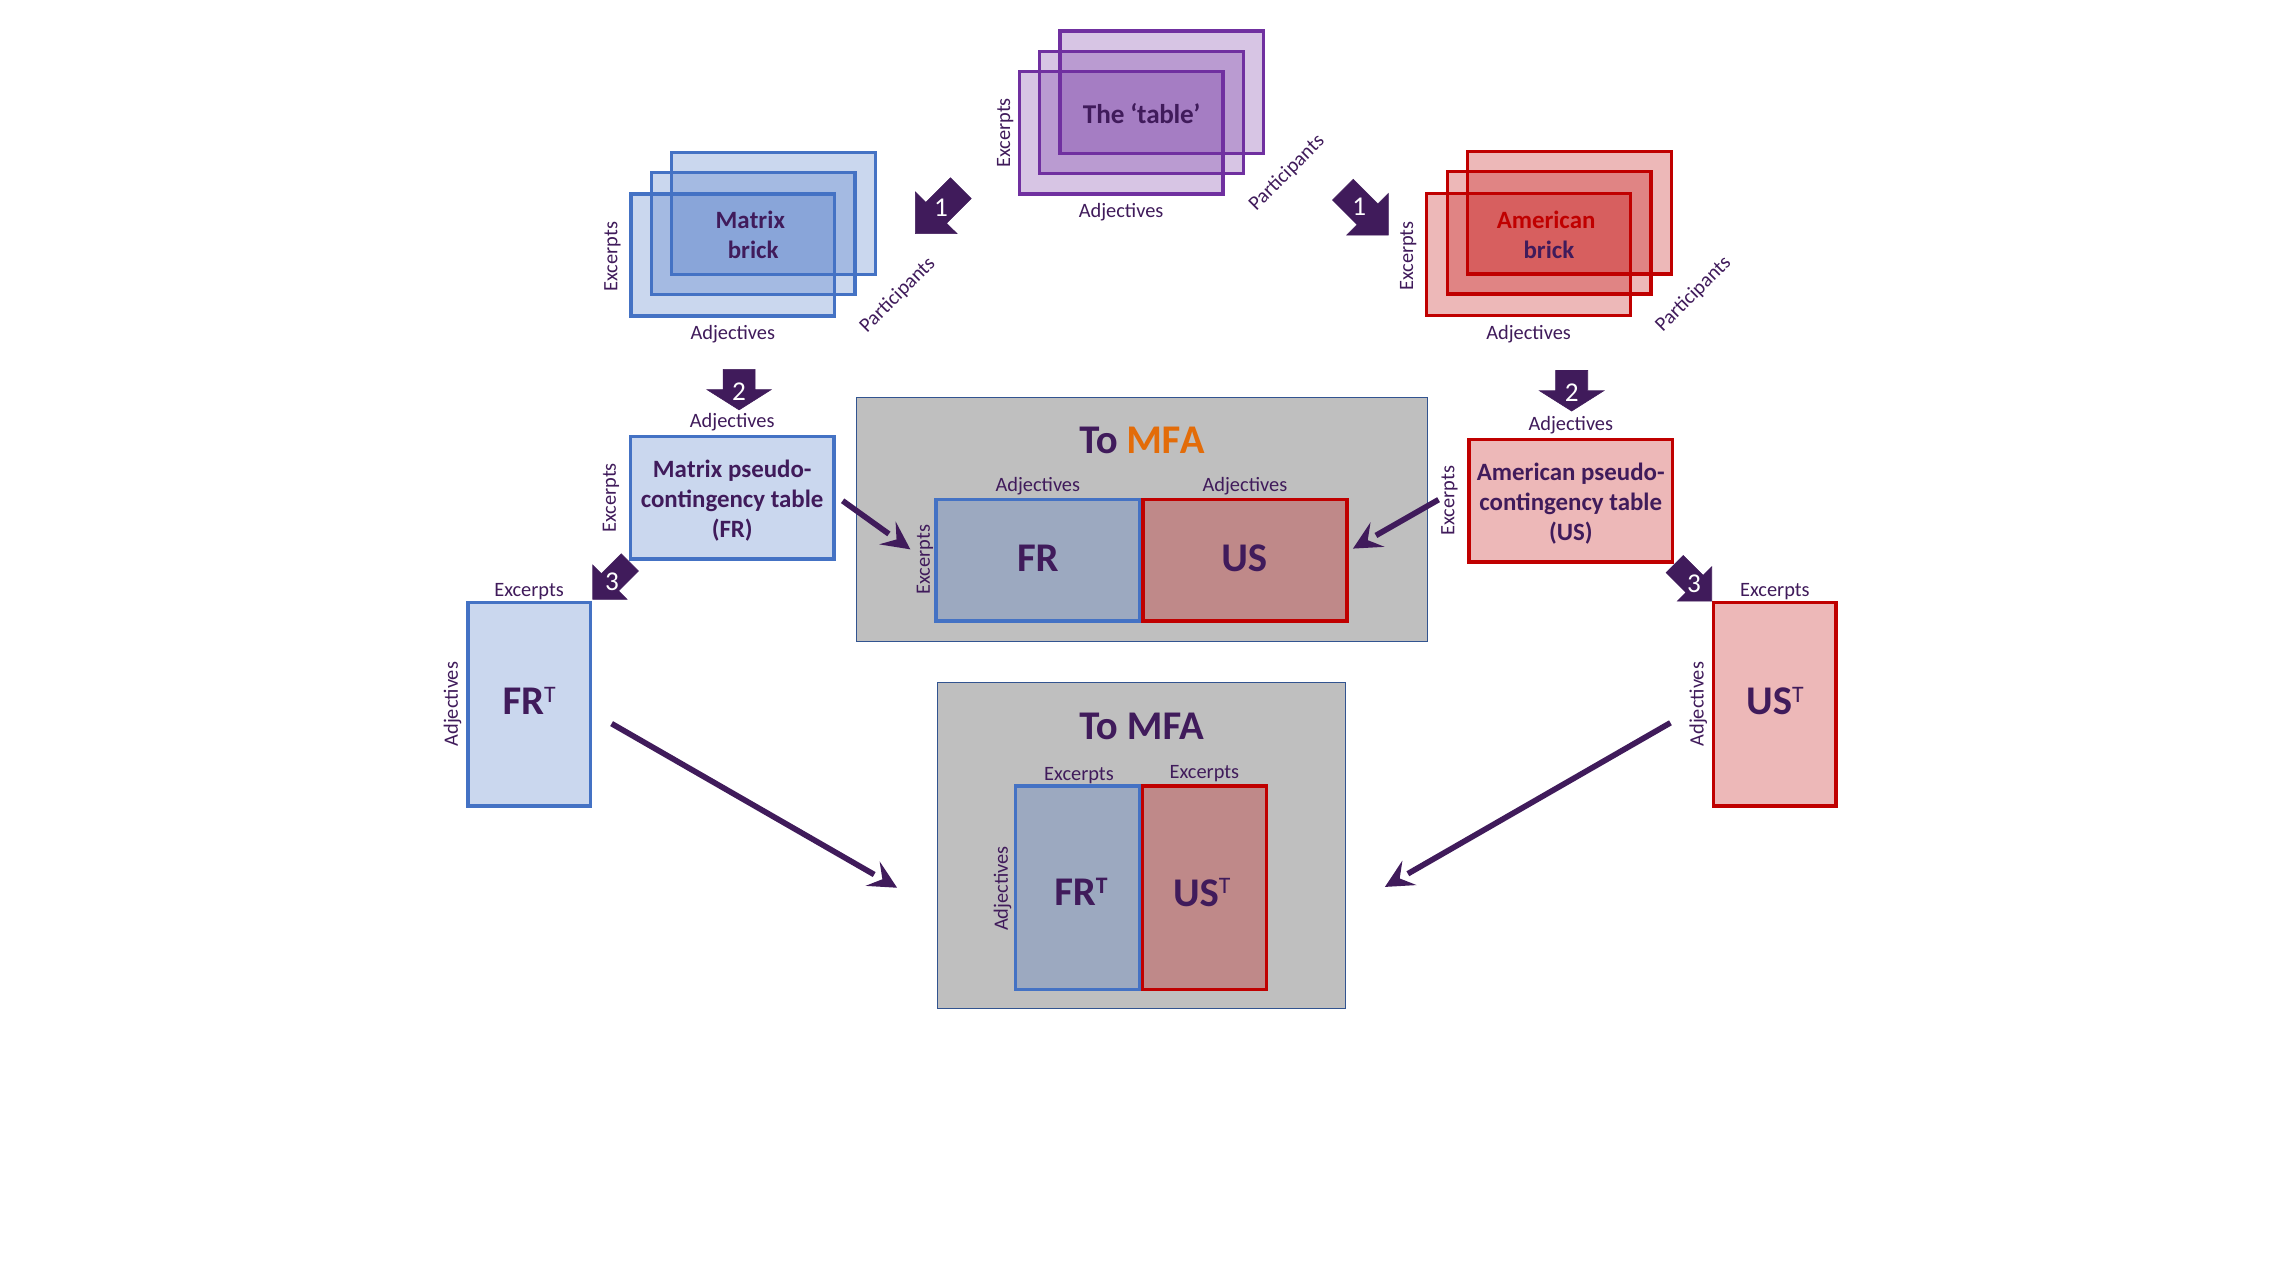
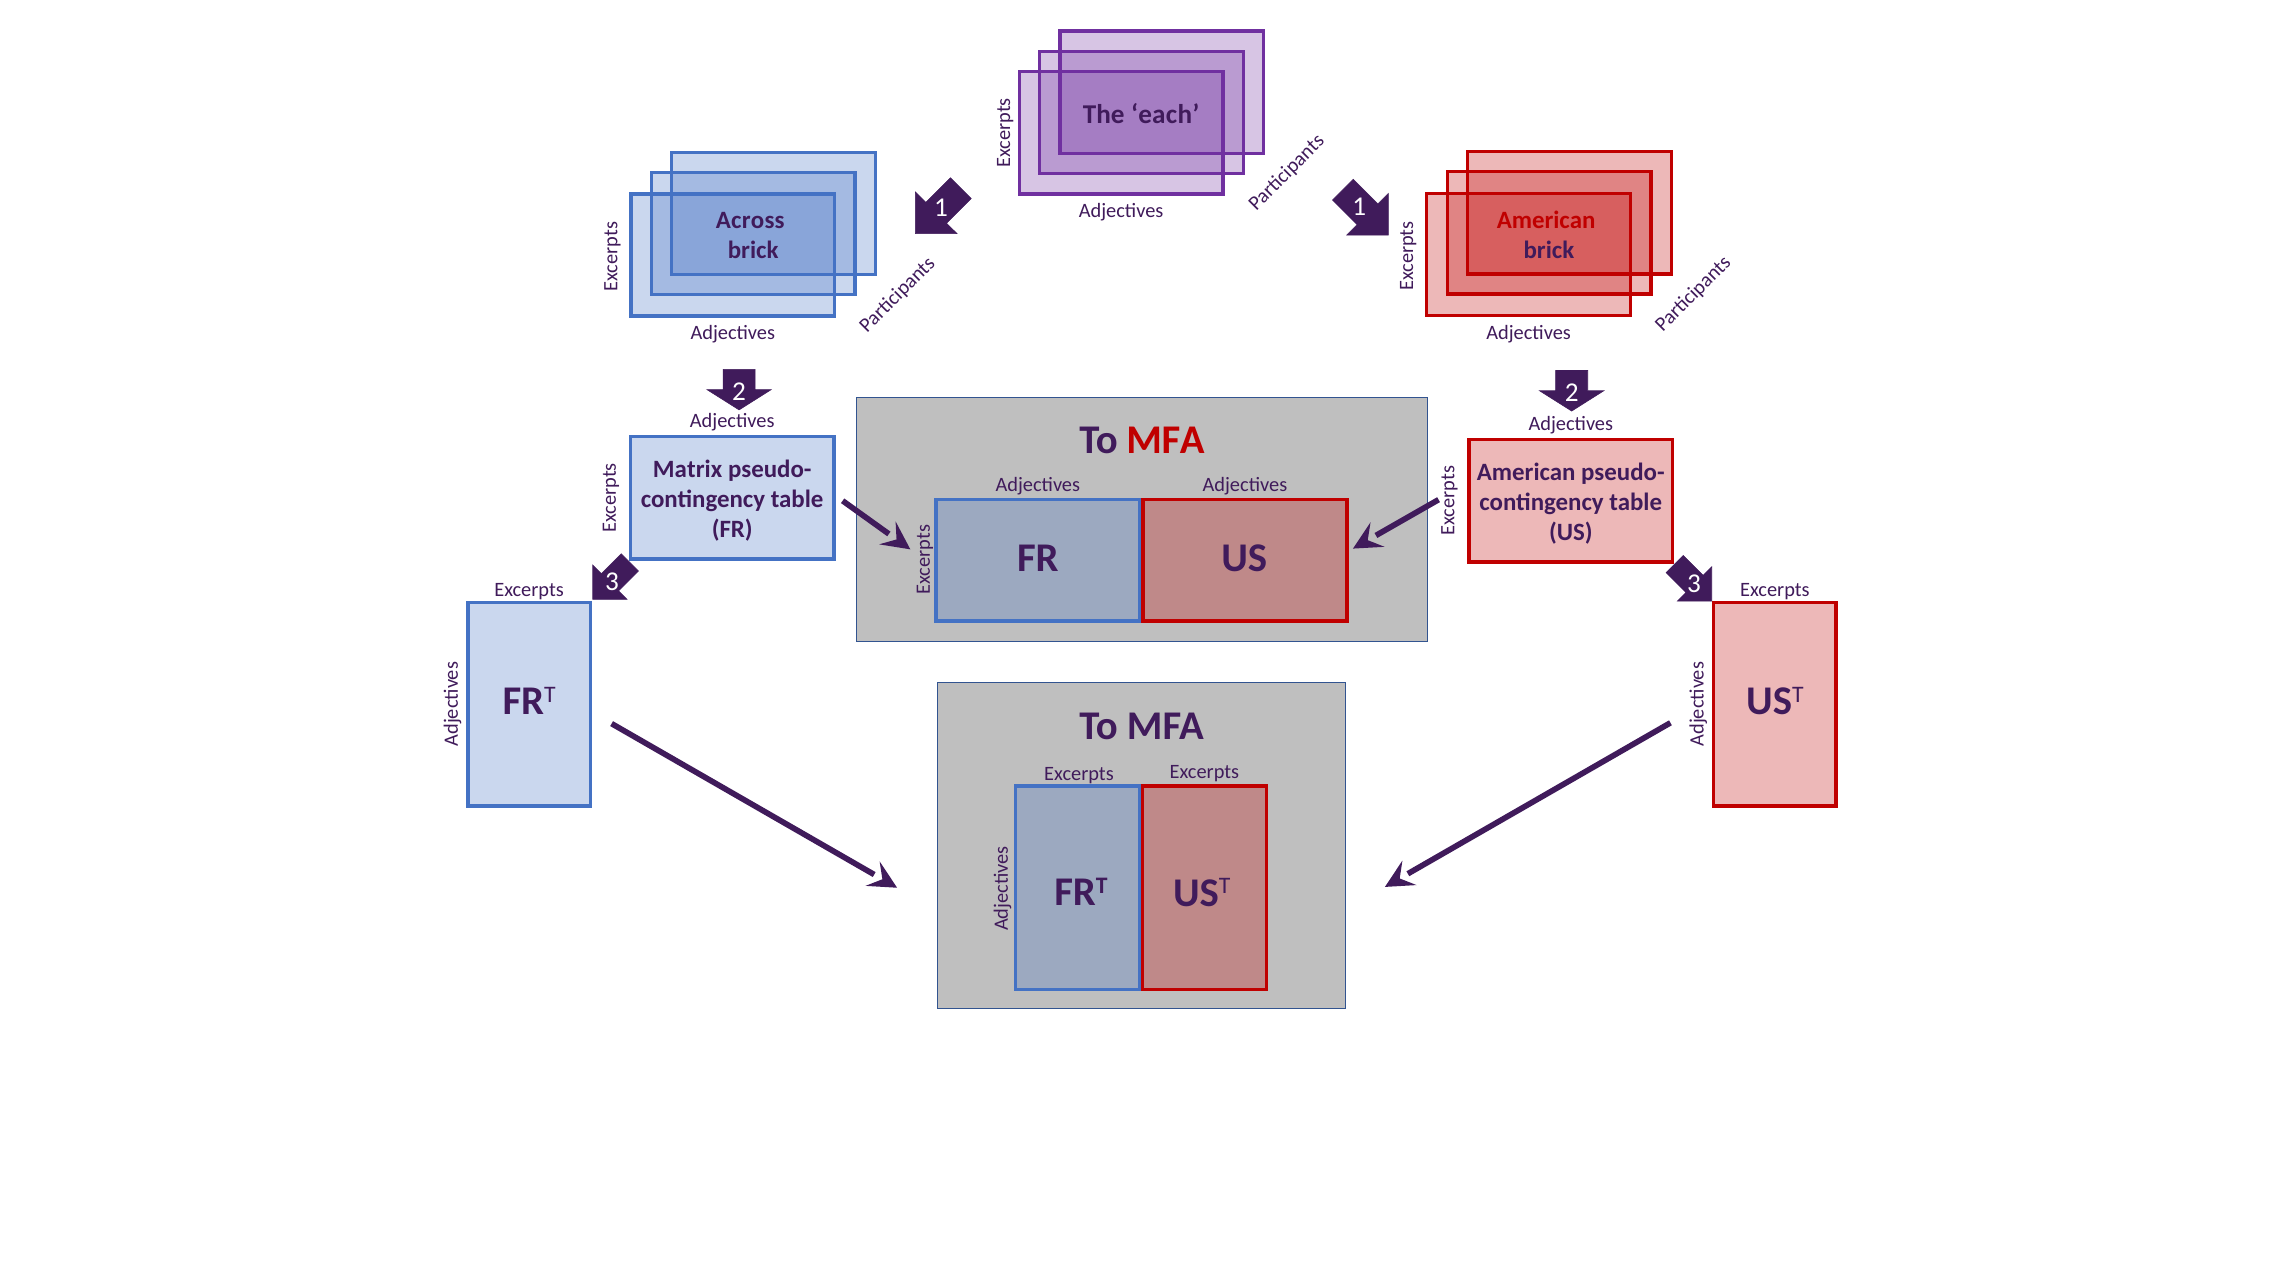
The table: table -> each (1165, 114)
Matrix: Matrix -> Across (750, 221)
MFA colour: orange -> red (1166, 440)
